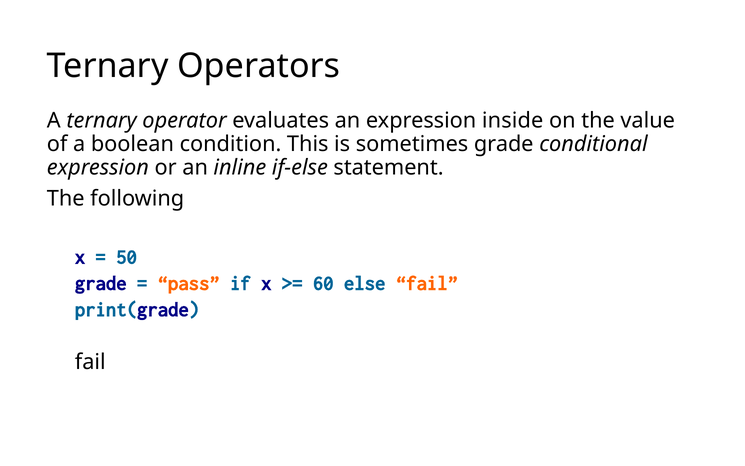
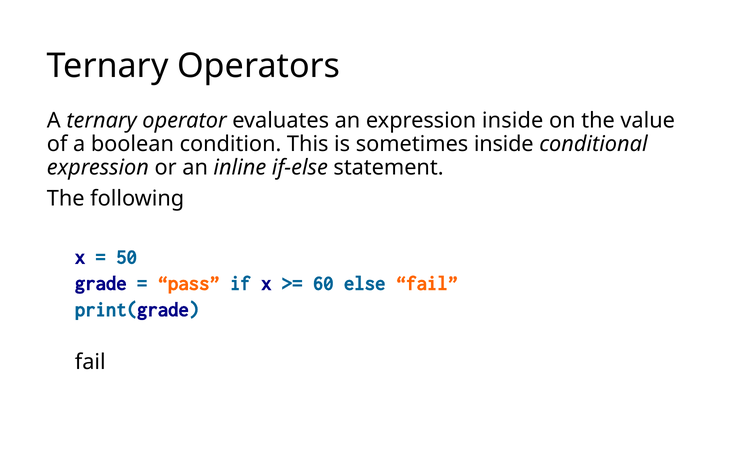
sometimes grade: grade -> inside (504, 144)
